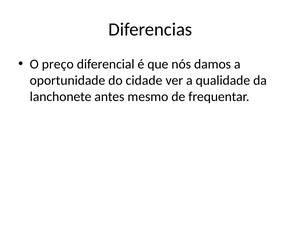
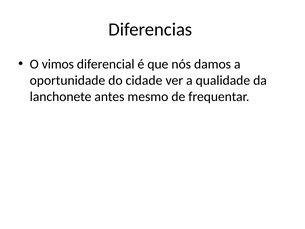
preço: preço -> vimos (58, 64)
